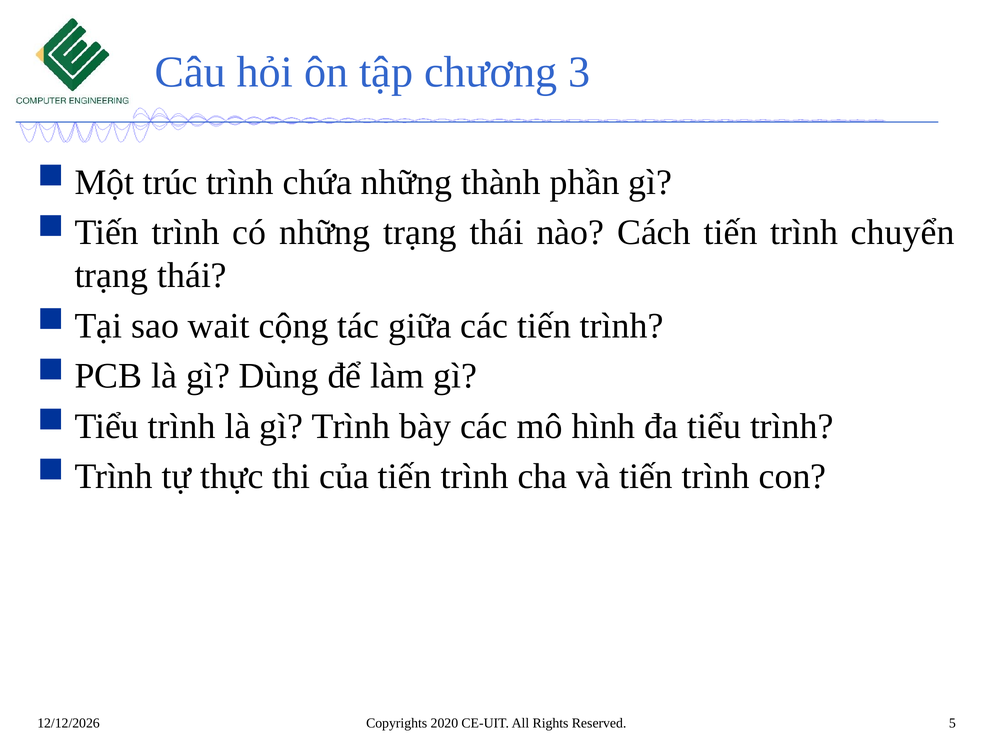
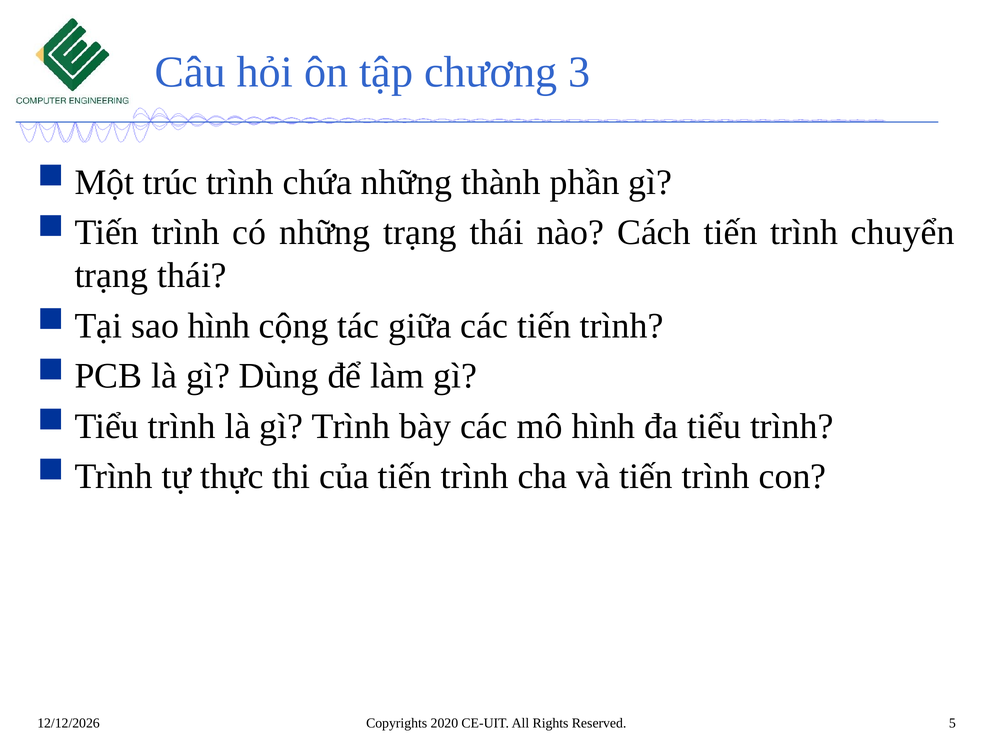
sao wait: wait -> hình (219, 326)
